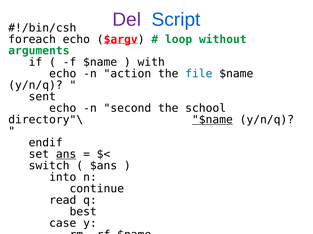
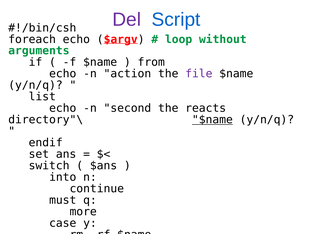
with: with -> from (151, 62)
file colour: blue -> purple (199, 74)
sent: sent -> list (42, 97)
school: school -> reacts (206, 109)
ans underline: present -> none (66, 155)
read: read -> must (63, 201)
best: best -> more (83, 212)
